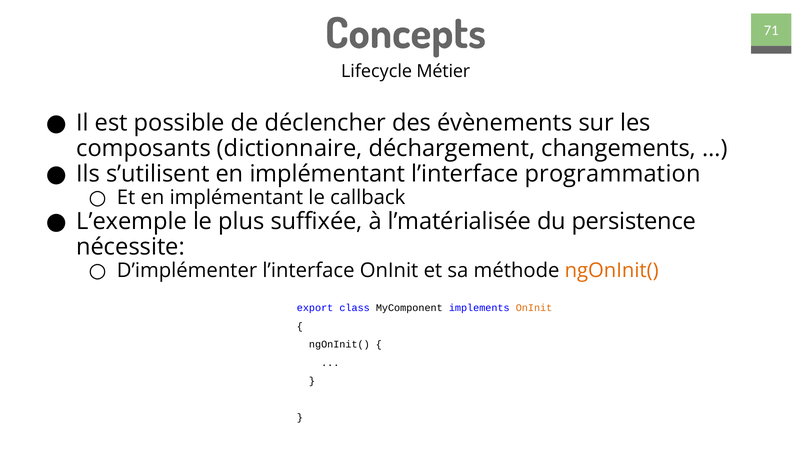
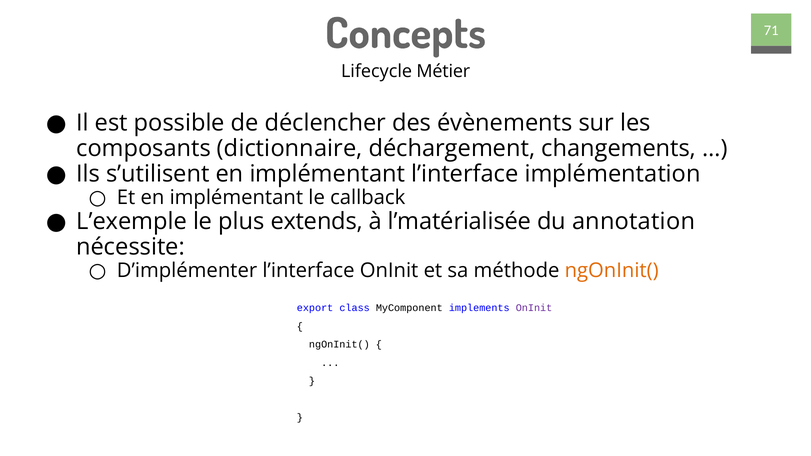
programmation: programmation -> implémentation (613, 174)
suffixée: suffixée -> extends (317, 222)
persistence: persistence -> annotation (634, 222)
OnInit colour: orange -> purple (534, 308)
